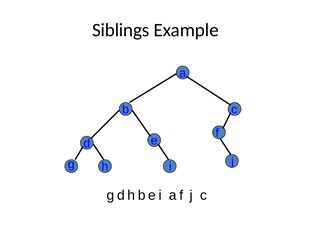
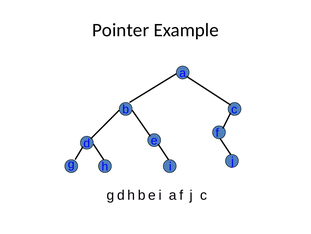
Siblings: Siblings -> Pointer (121, 30)
